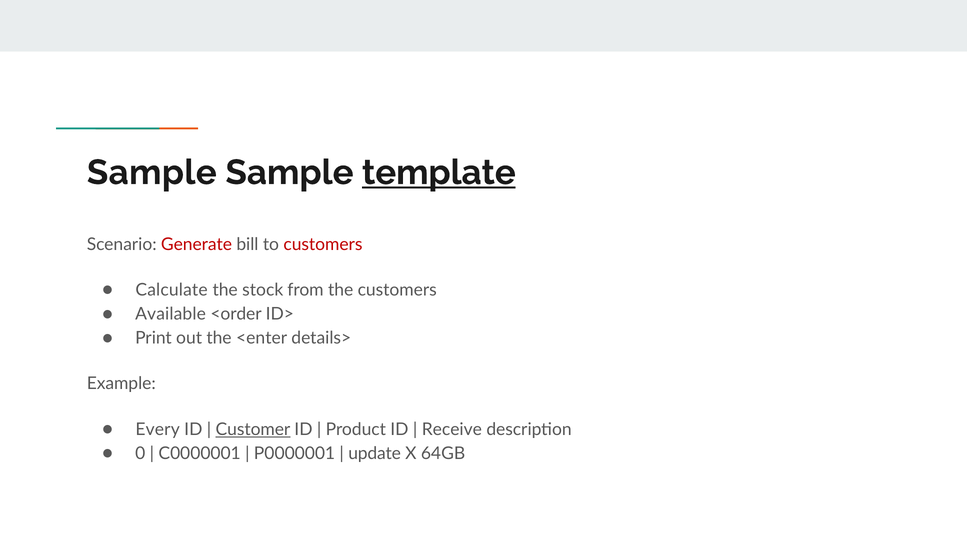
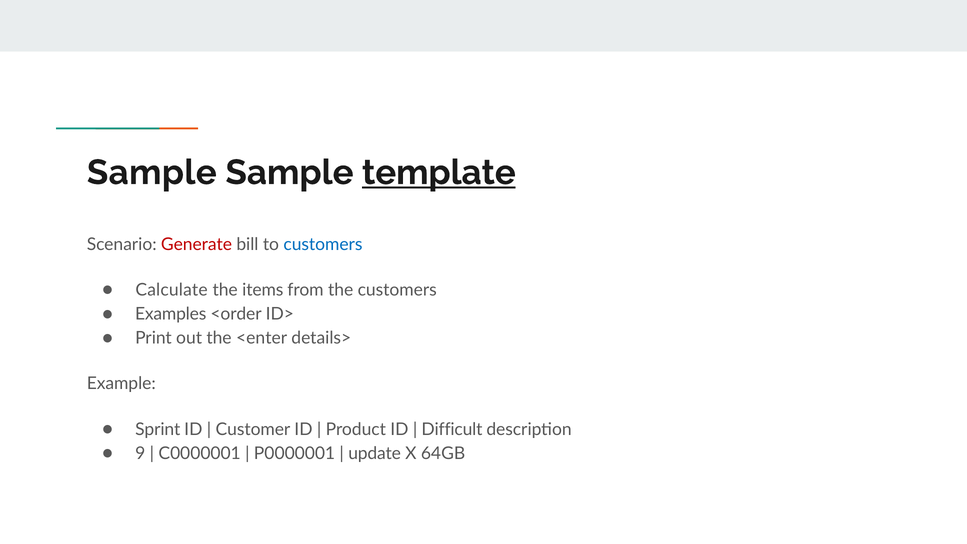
customers colour: red -> blue (323, 244)
stock: stock -> items (263, 290)
Available: Available -> Examples (171, 314)
Every: Every -> Sprint (158, 429)
Customer underline: present -> none (253, 429)
Receive: Receive -> Difficult (452, 429)
0: 0 -> 9 (140, 453)
